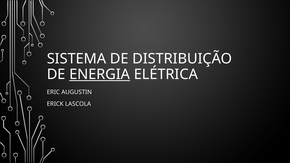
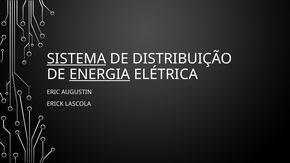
SISTEMA underline: none -> present (76, 59)
